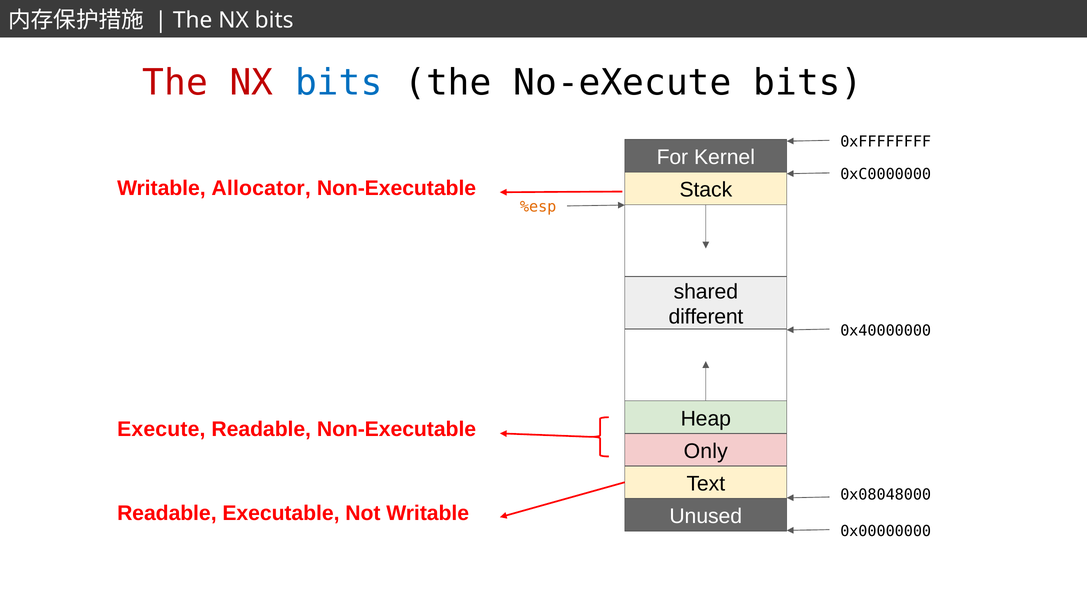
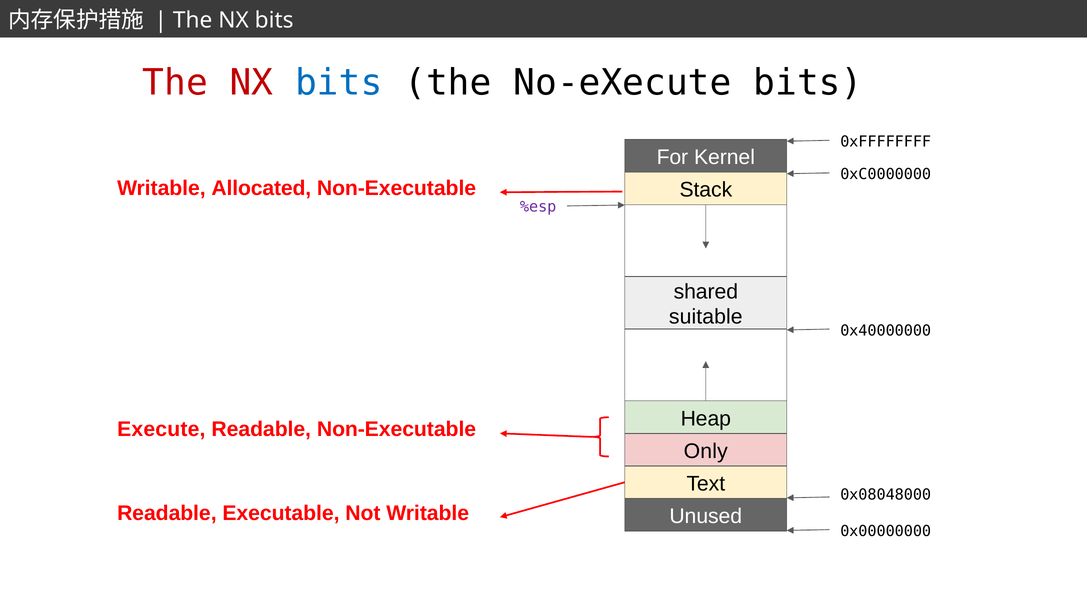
Allocator: Allocator -> Allocated (261, 188)
%esp colour: orange -> purple (538, 207)
different: different -> suitable (706, 317)
